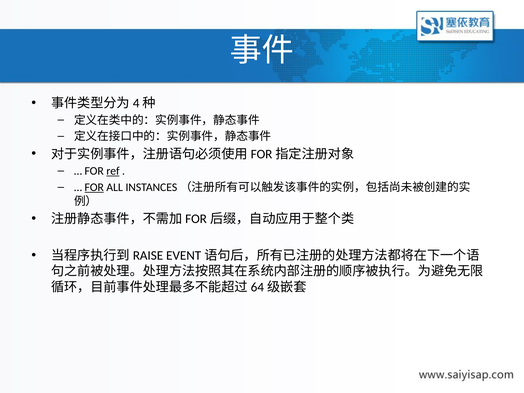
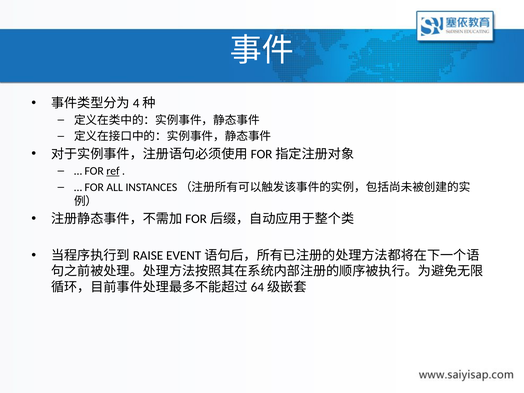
FOR underline: present -> none (94, 187)
